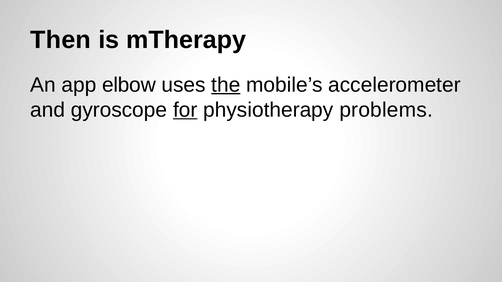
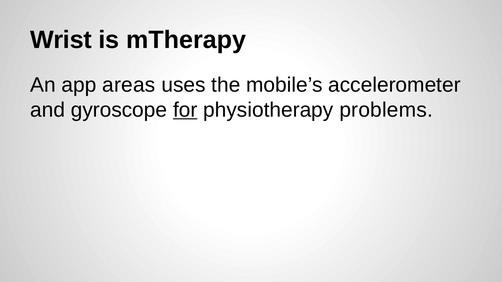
Then: Then -> Wrist (61, 40)
elbow: elbow -> areas (129, 85)
the underline: present -> none (226, 85)
